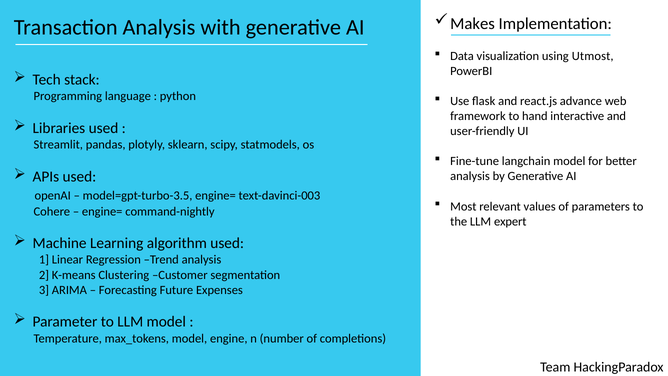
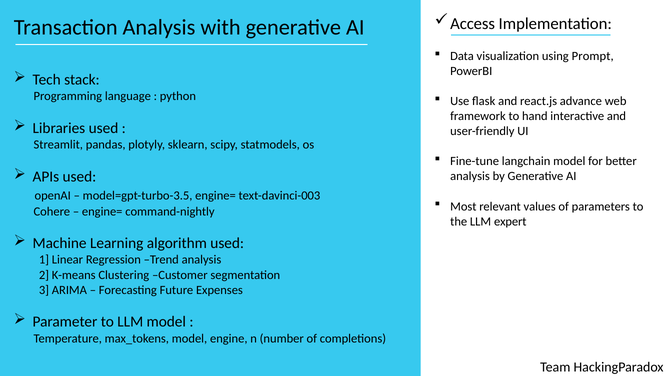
Makes: Makes -> Access (473, 24)
Utmost: Utmost -> Prompt (593, 56)
